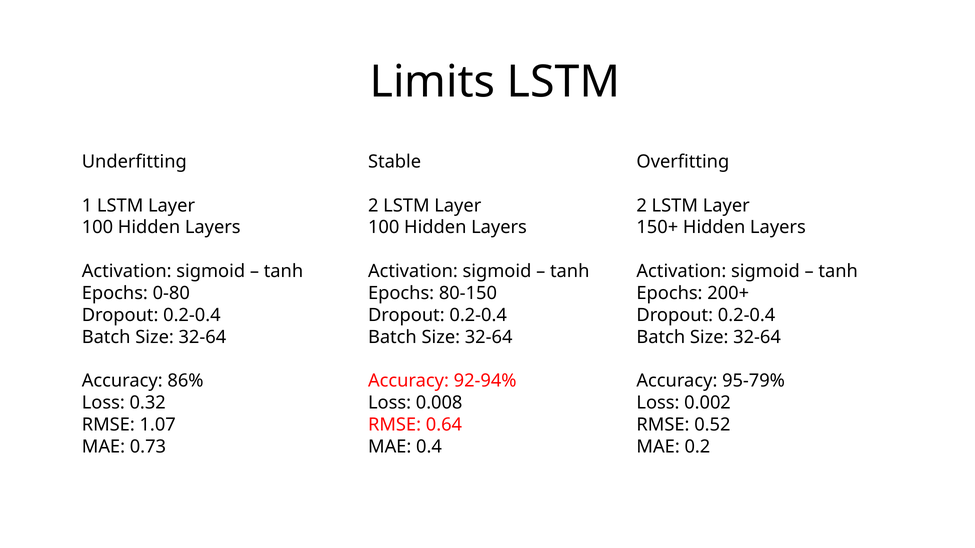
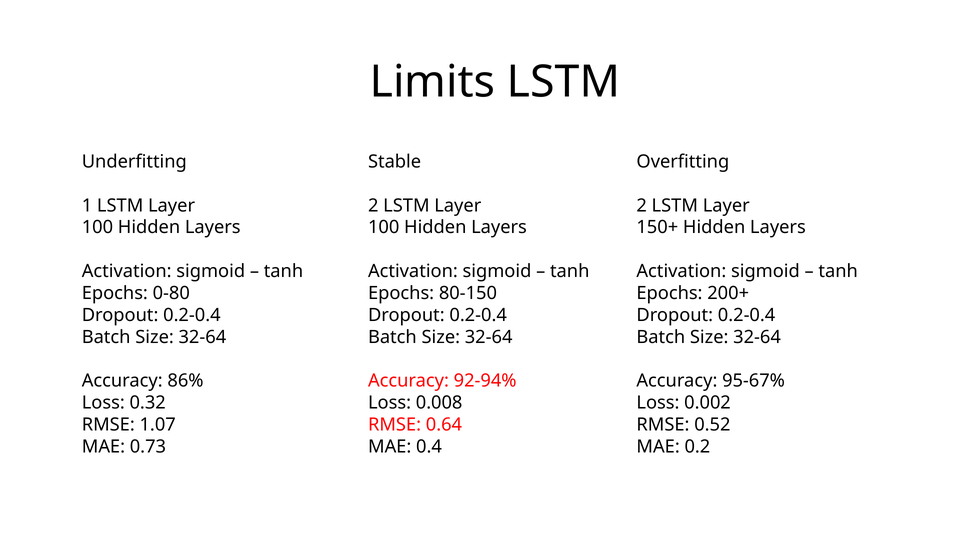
95-79%: 95-79% -> 95-67% (754, 381)
